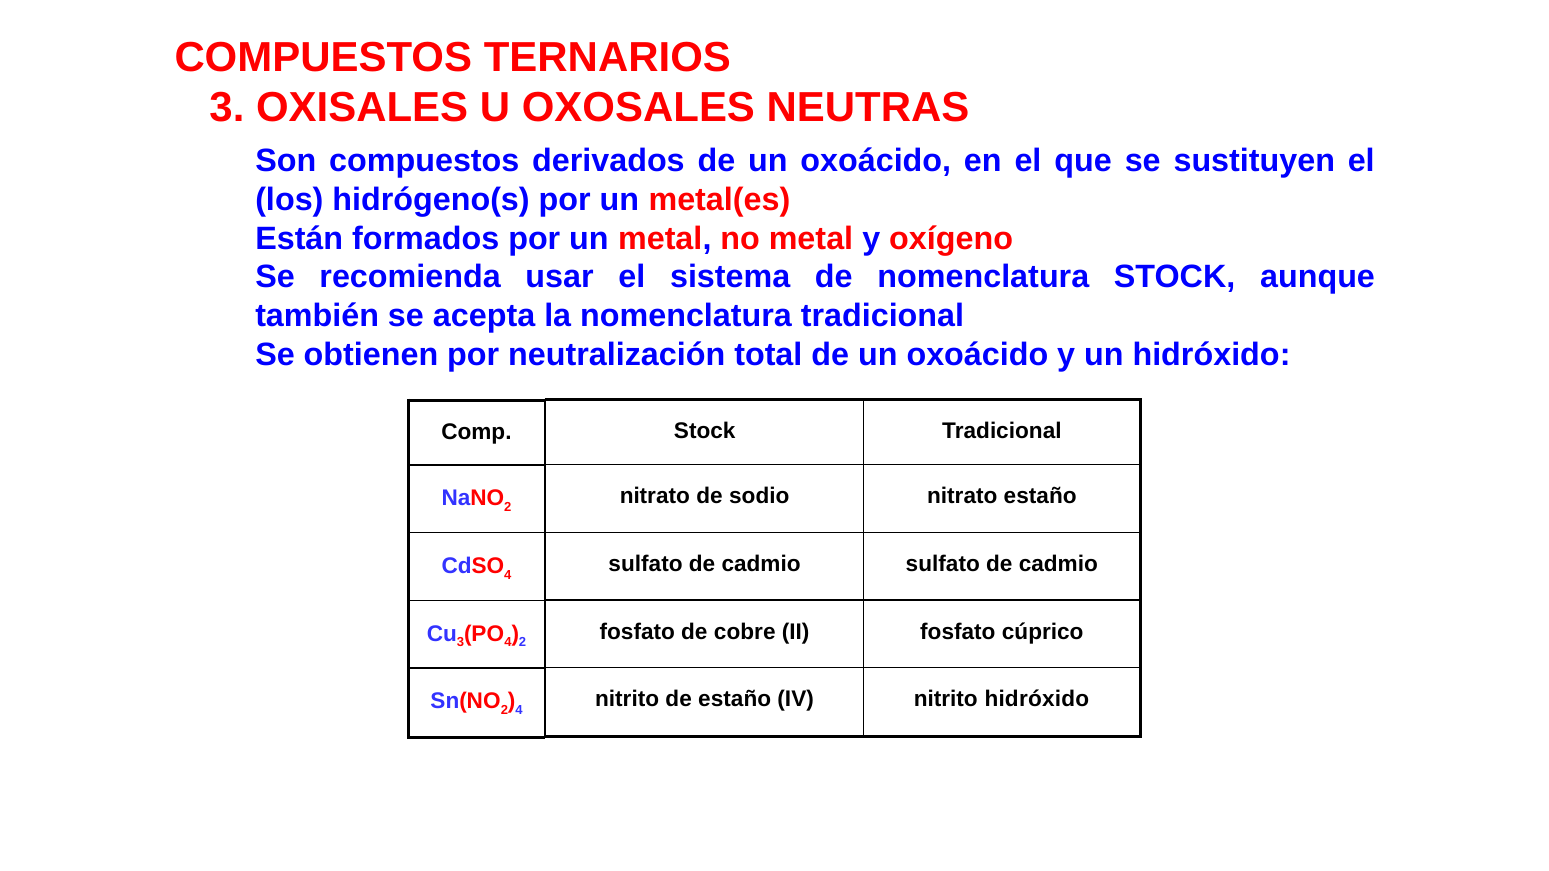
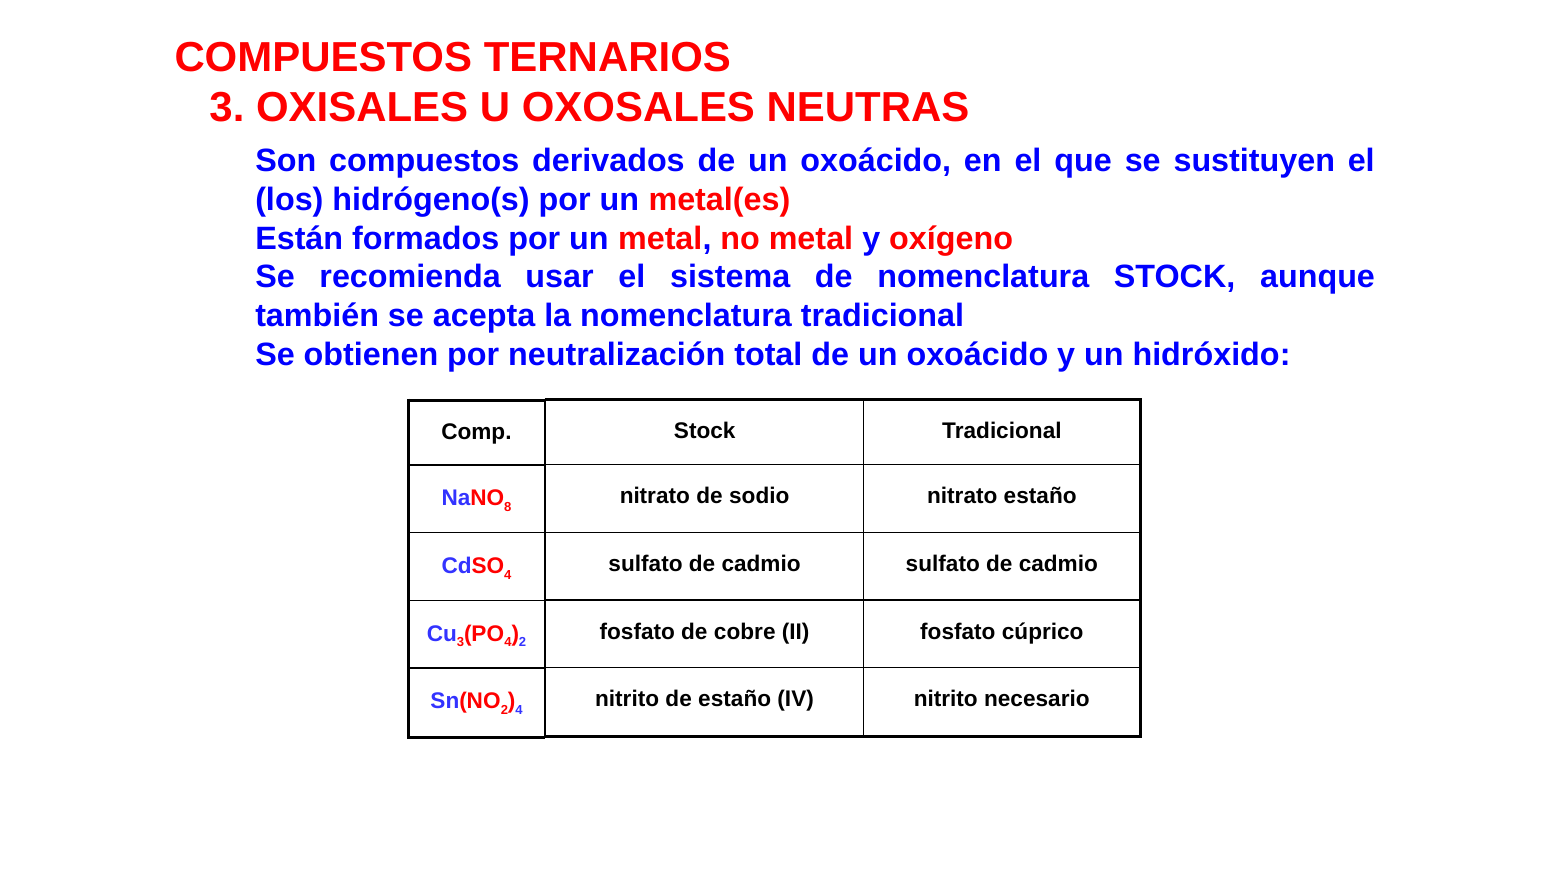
2: 2 -> 8 (508, 507)
nitrito hidróxido: hidróxido -> necesario (1037, 699)
